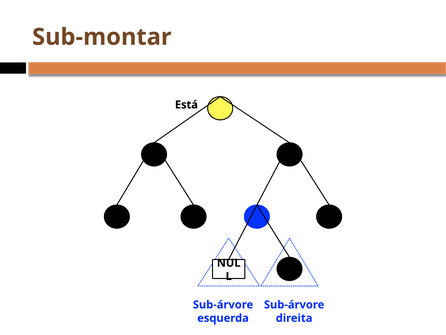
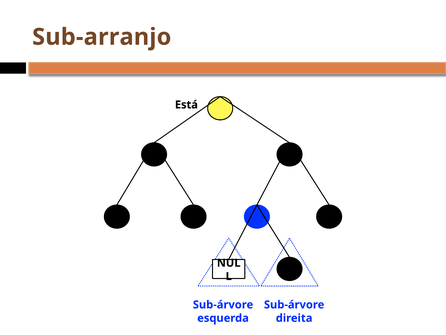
Sub-montar: Sub-montar -> Sub-arranjo (102, 37)
